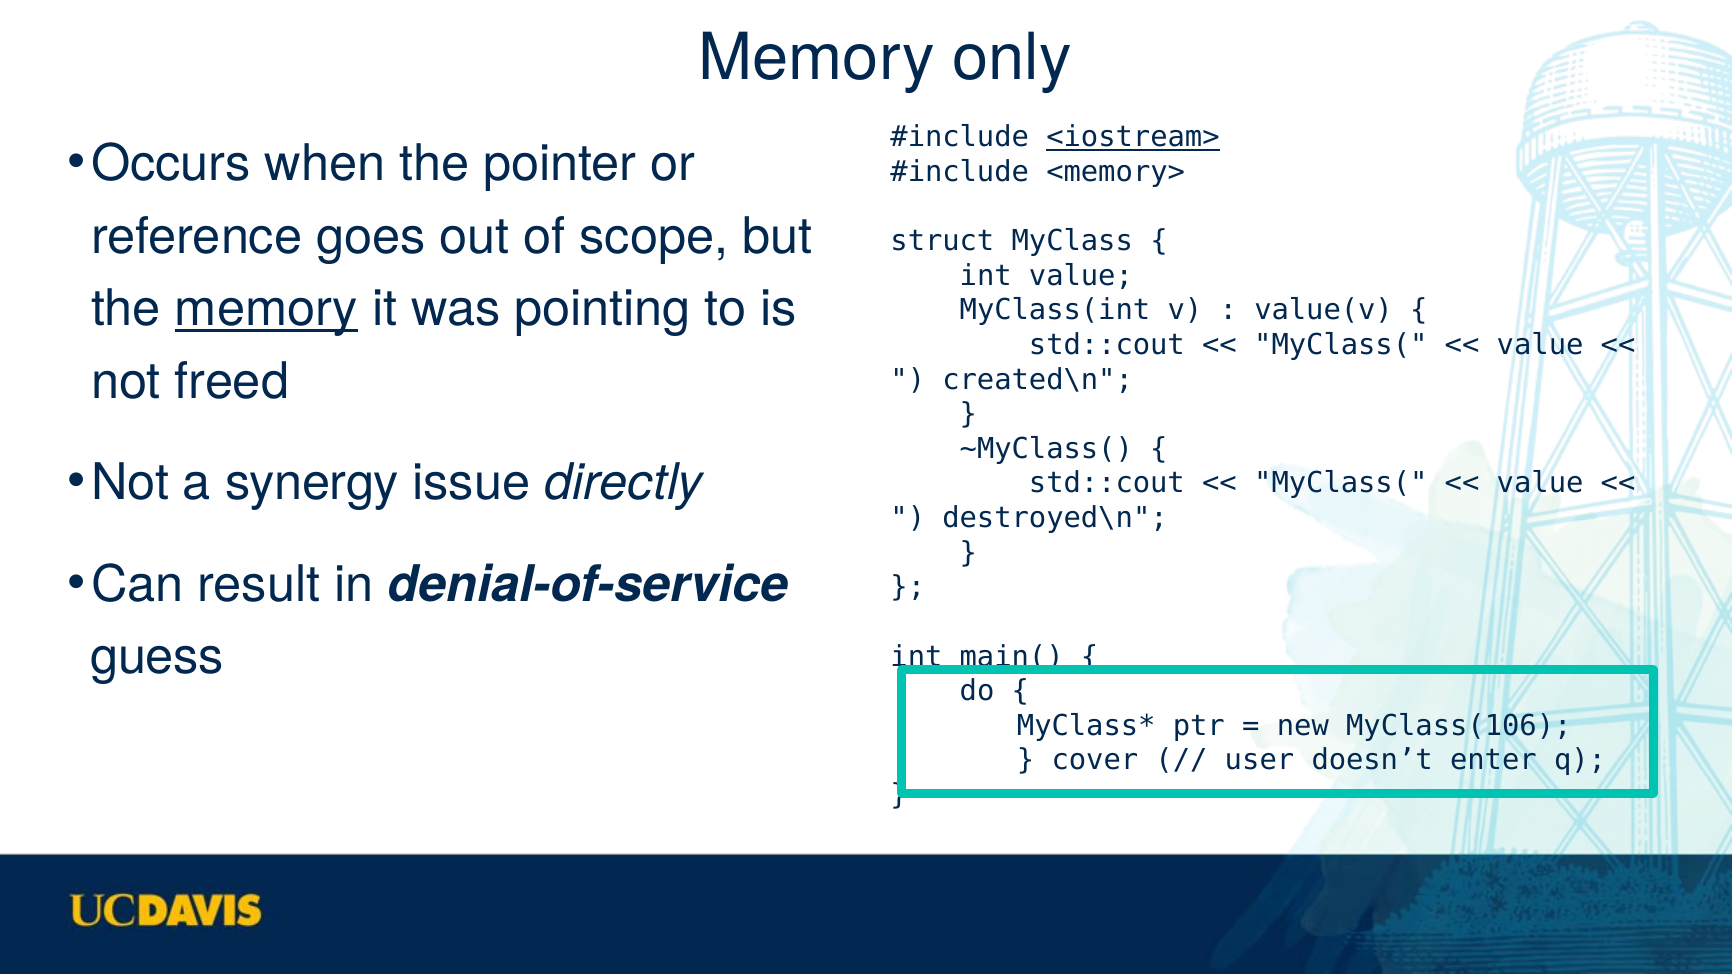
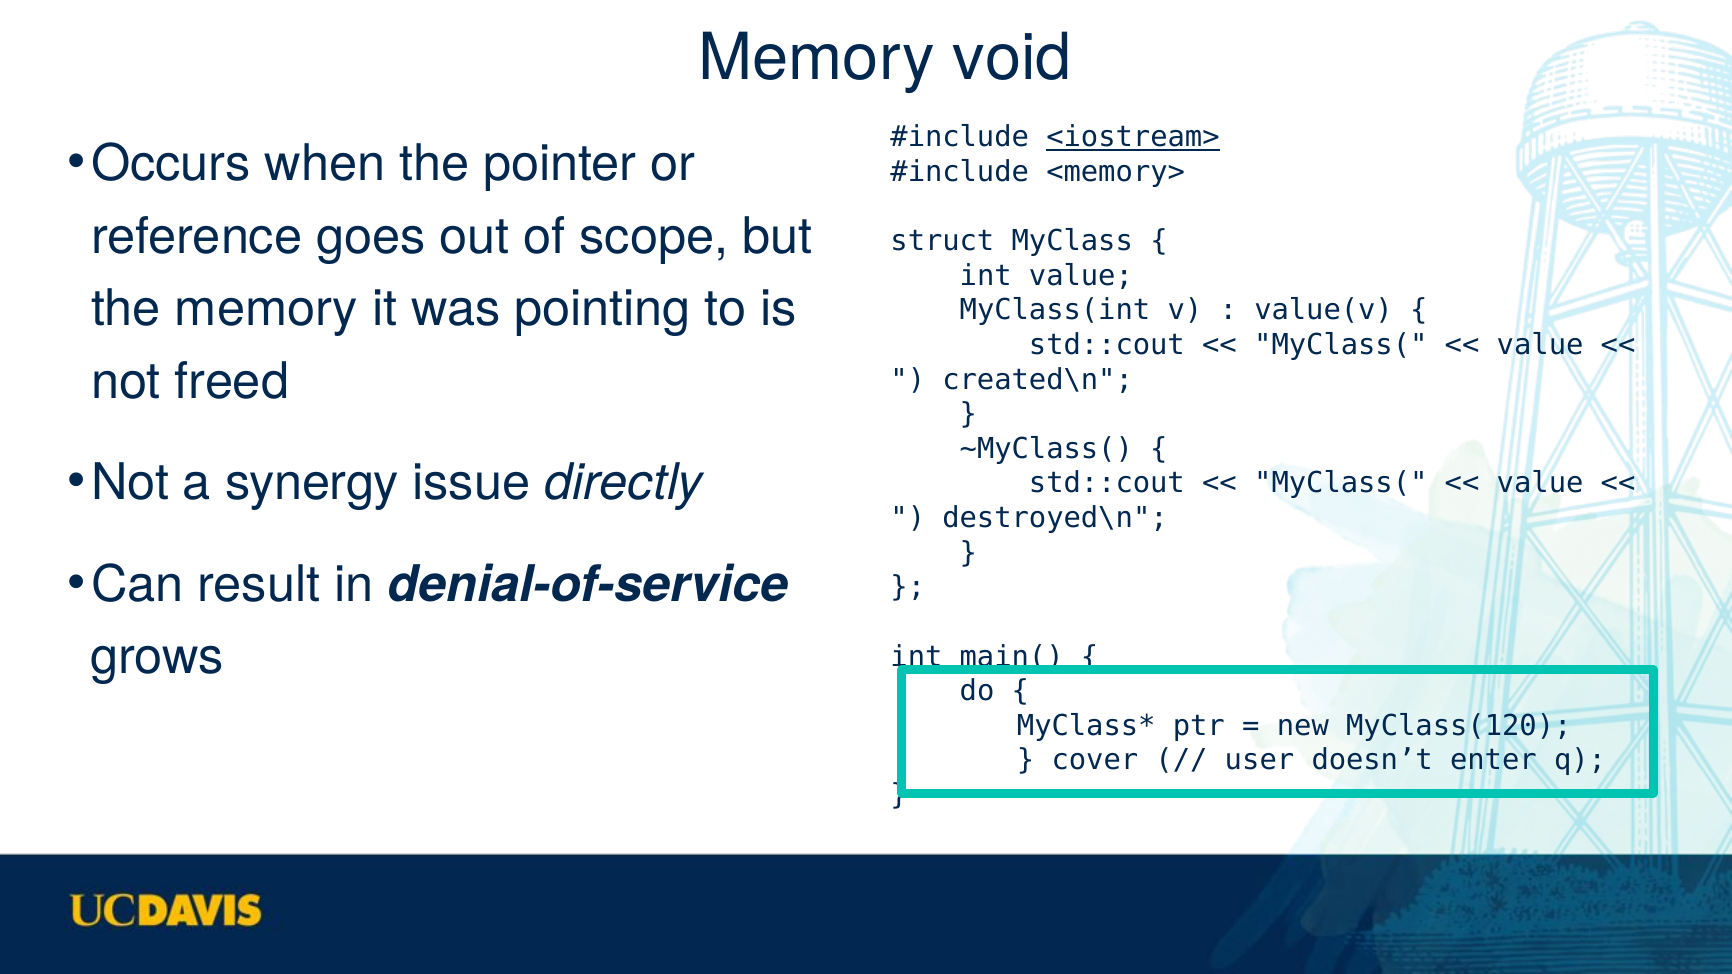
only: only -> void (1012, 58)
memory underline: present -> none (267, 309)
guess: guess -> grows (157, 657)
MyClass(106: MyClass(106 -> MyClass(120 (1459, 726)
